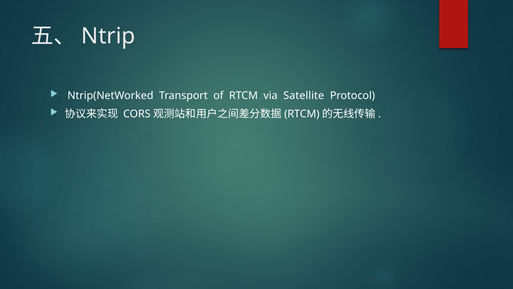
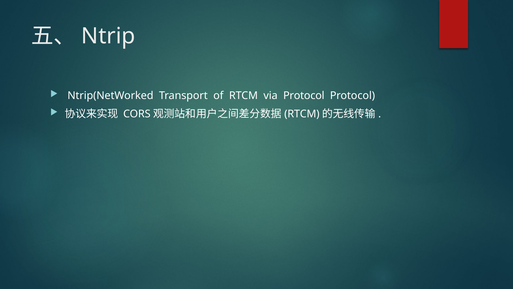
via Satellite: Satellite -> Protocol (304, 95)
